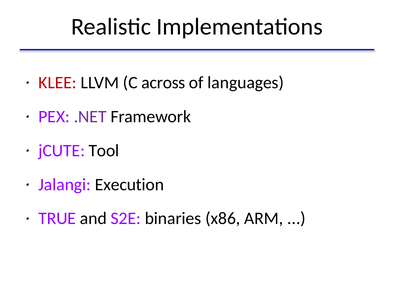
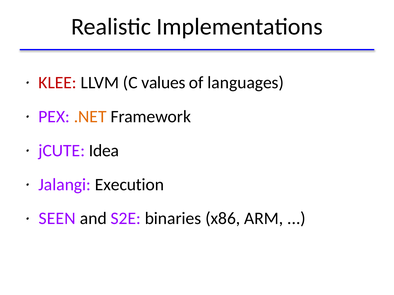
across: across -> values (163, 83)
.NET colour: purple -> orange (90, 117)
Tool: Tool -> Idea (104, 151)
TRUE: TRUE -> SEEN (57, 219)
